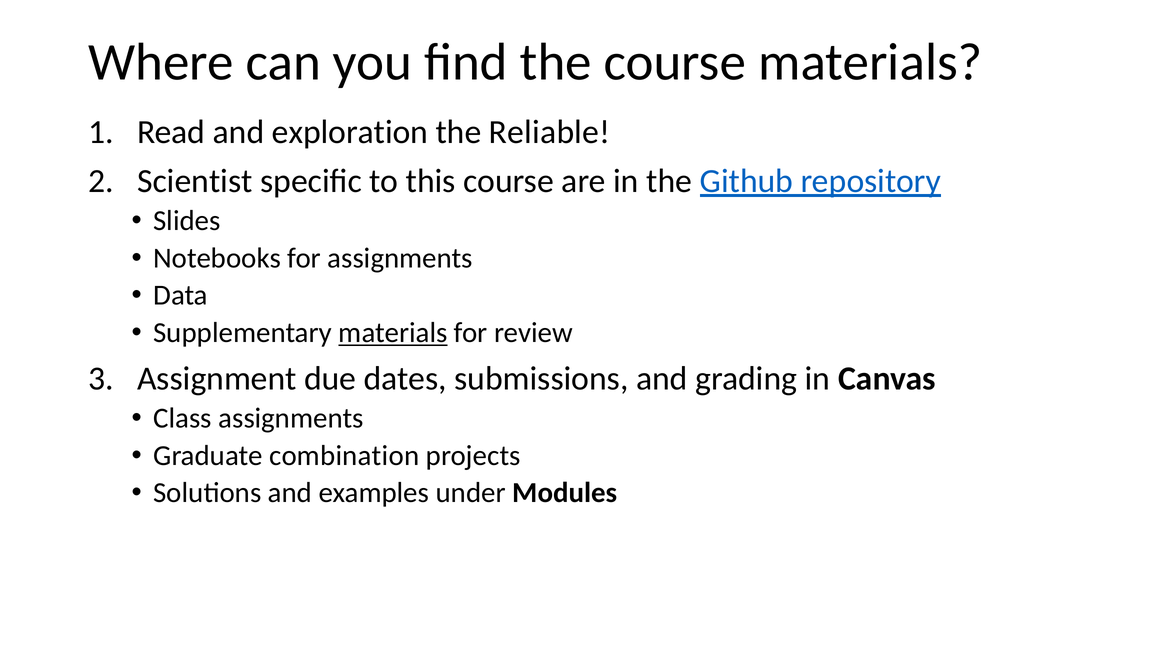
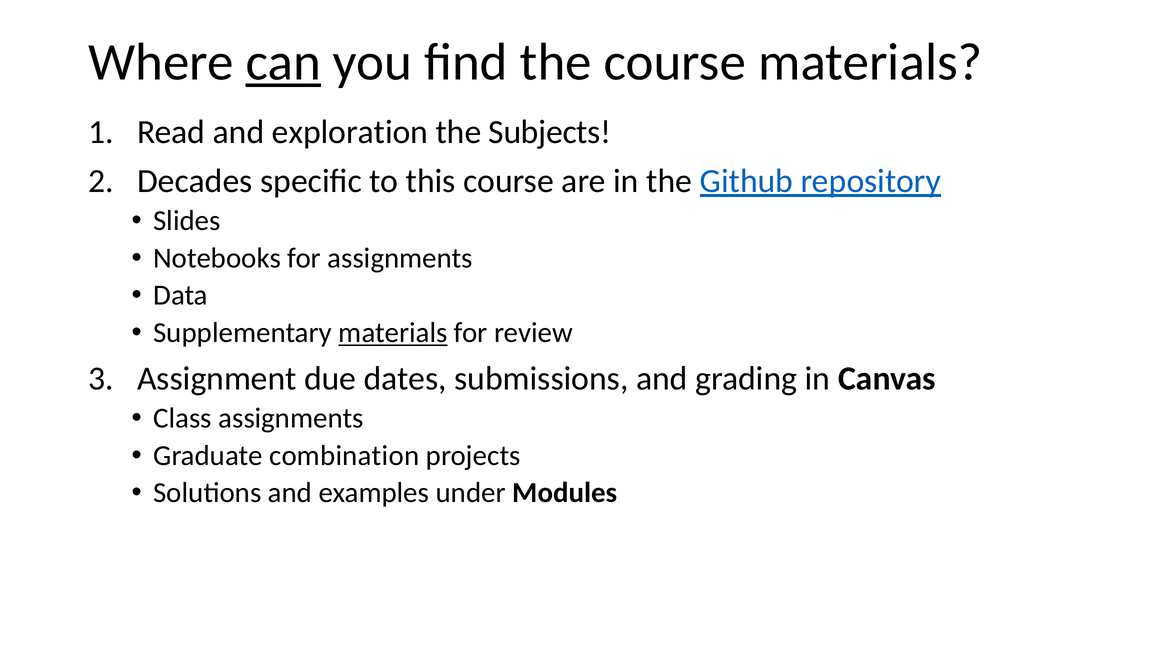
can underline: none -> present (283, 62)
Reliable: Reliable -> Subjects (550, 132)
Scientist: Scientist -> Decades (195, 181)
